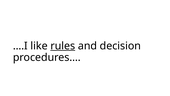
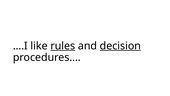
decision underline: none -> present (120, 46)
